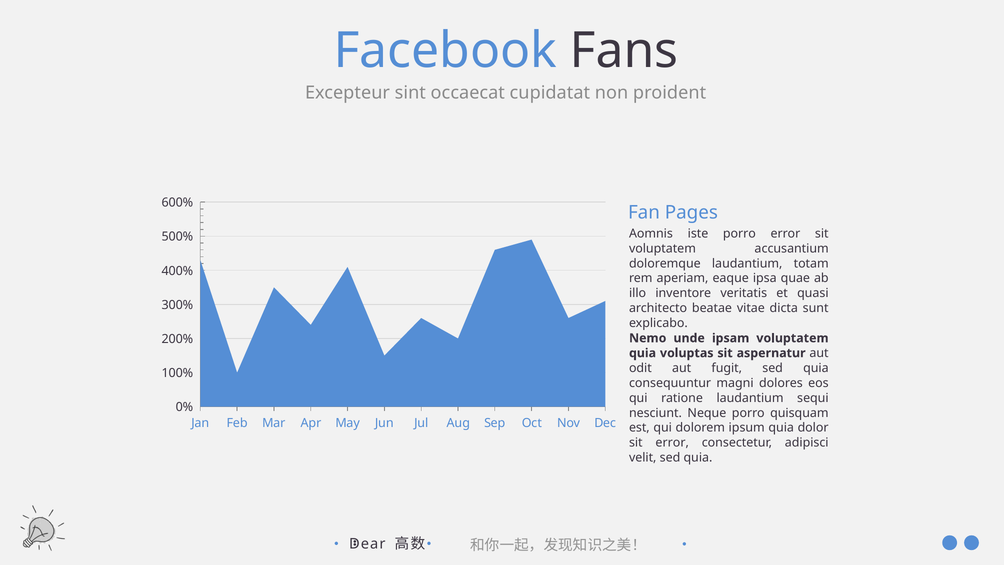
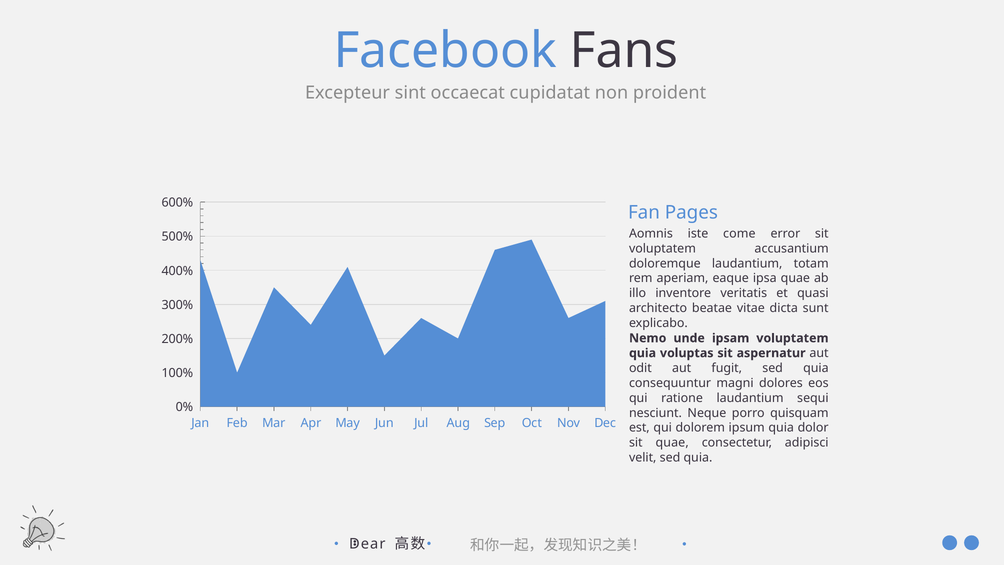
iste porro: porro -> come (739, 233)
sit error: error -> quae (672, 443)
